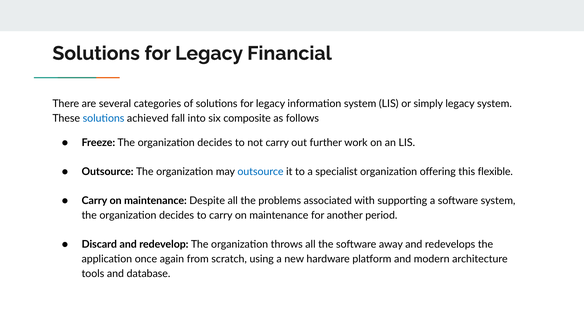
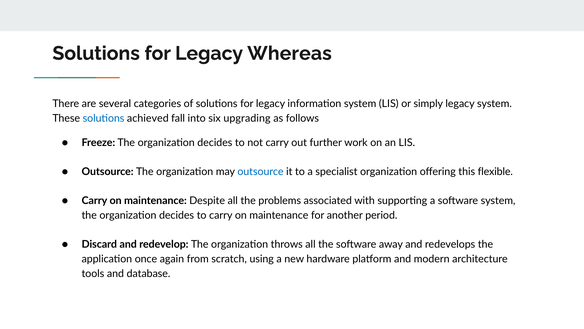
Financial: Financial -> Whereas (289, 53)
composite: composite -> upgrading (247, 118)
